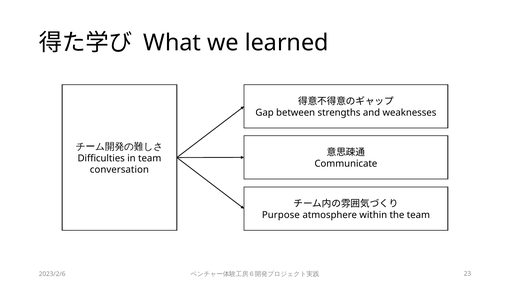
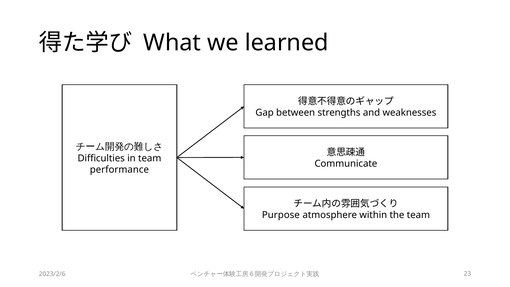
conversation: conversation -> performance (119, 170)
